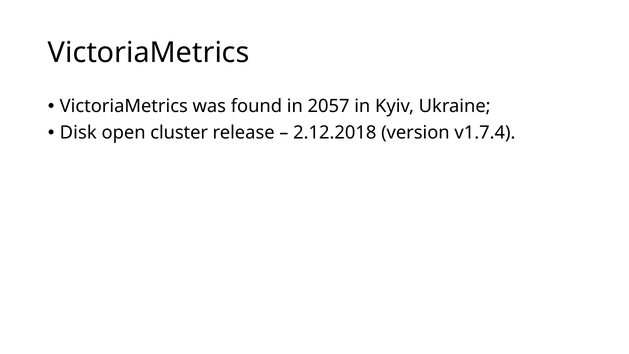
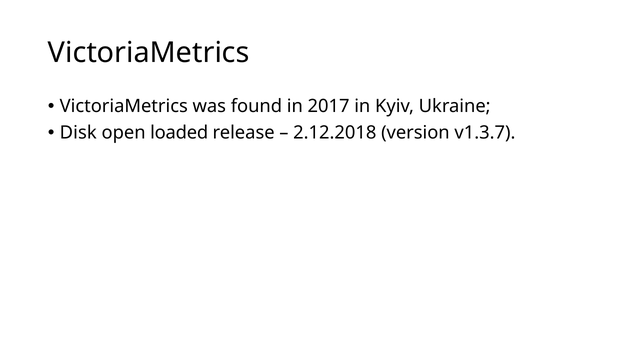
2057: 2057 -> 2017 (329, 106)
cluster: cluster -> loaded (179, 133)
v1.7.4: v1.7.4 -> v1.3.7 (485, 133)
